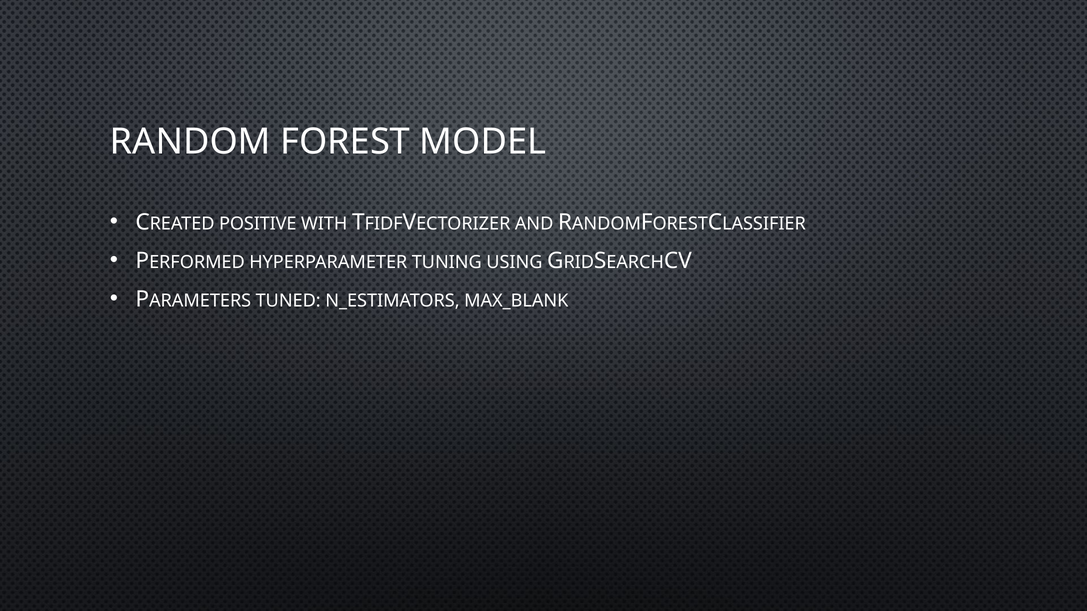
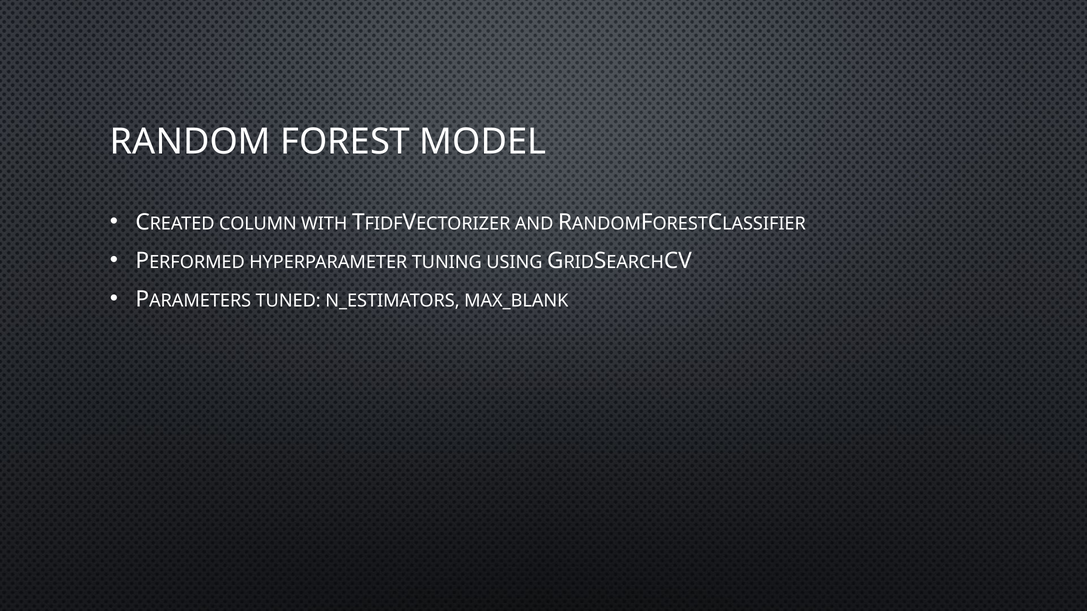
POSITIVE: POSITIVE -> COLUMN (258, 224)
